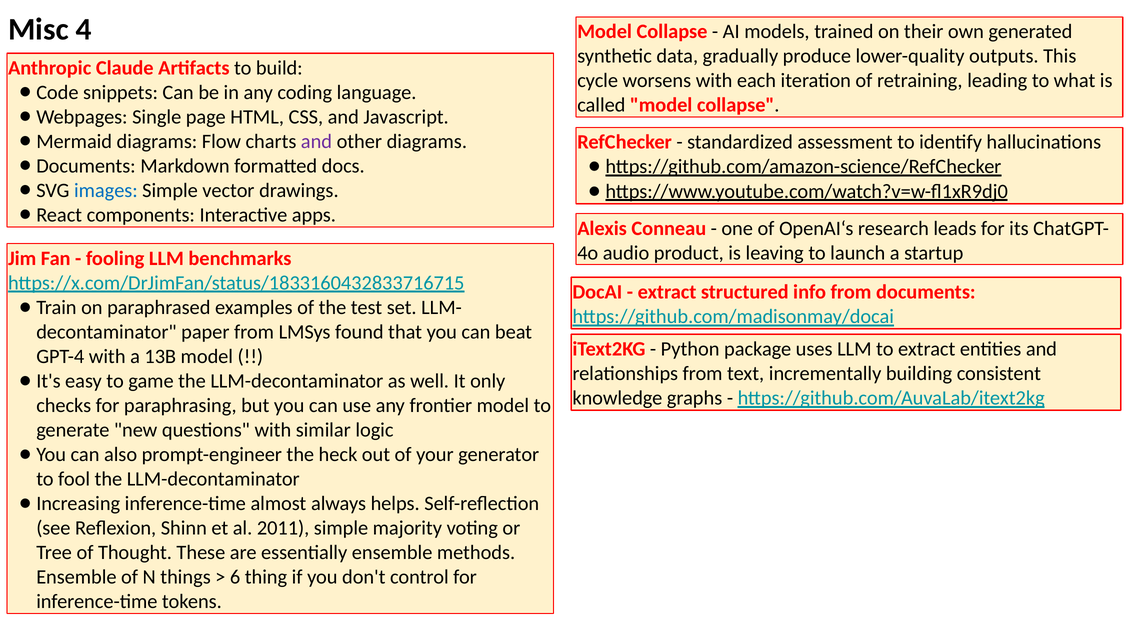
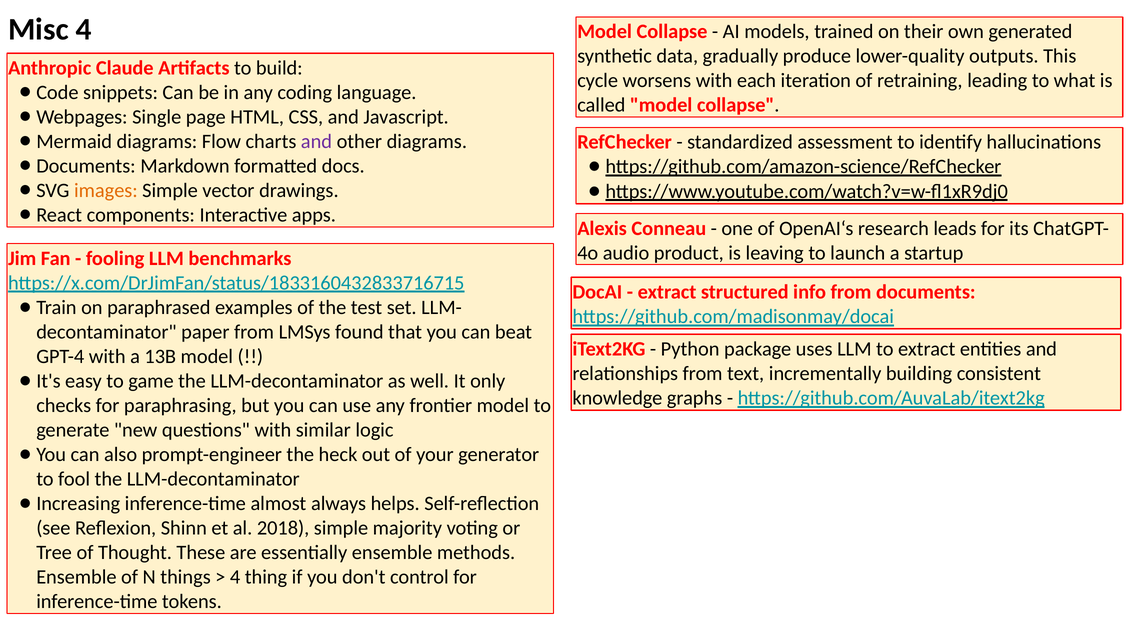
images colour: blue -> orange (106, 190)
2011: 2011 -> 2018 (283, 528)
6: 6 -> 4 (235, 577)
